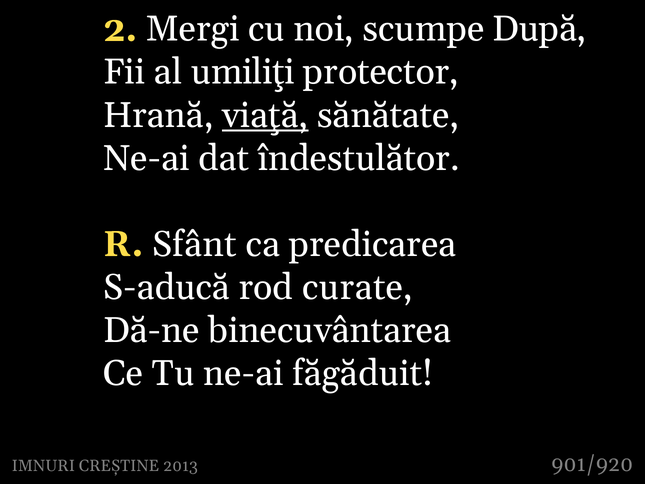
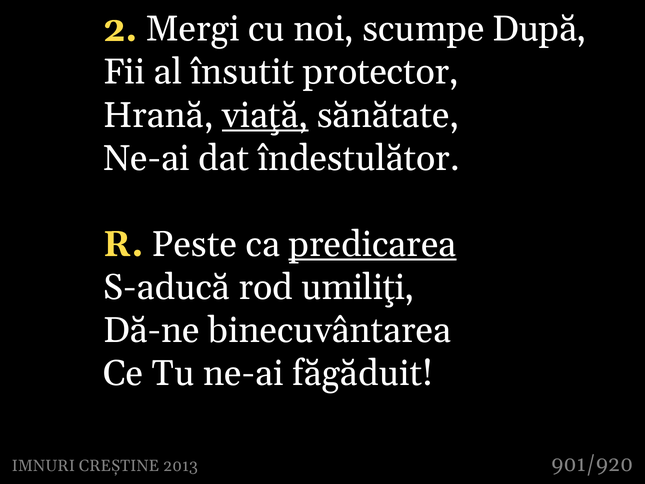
umiliţi: umiliţi -> însutit (243, 72)
Sfânt: Sfânt -> Peste (194, 244)
predicarea underline: none -> present (373, 244)
curate: curate -> umiliţi (358, 287)
